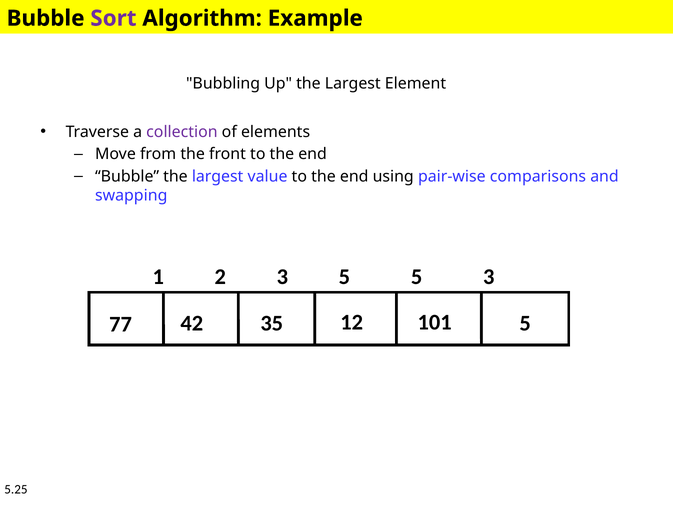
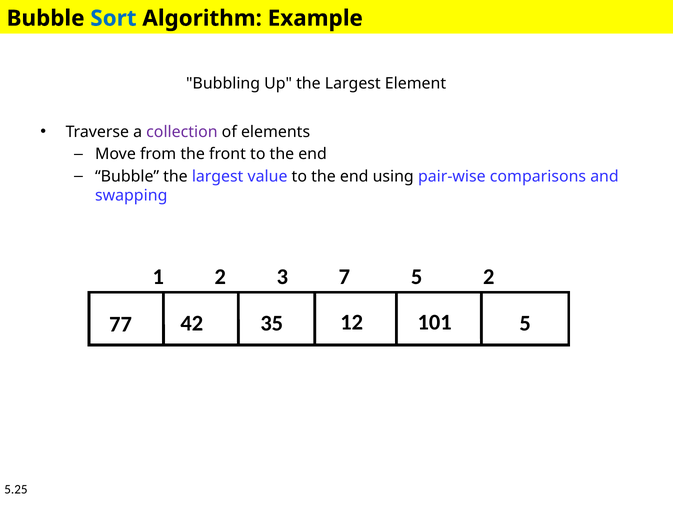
Sort colour: purple -> blue (113, 18)
3 5: 5 -> 7 (344, 277)
5 3: 3 -> 2 (489, 277)
